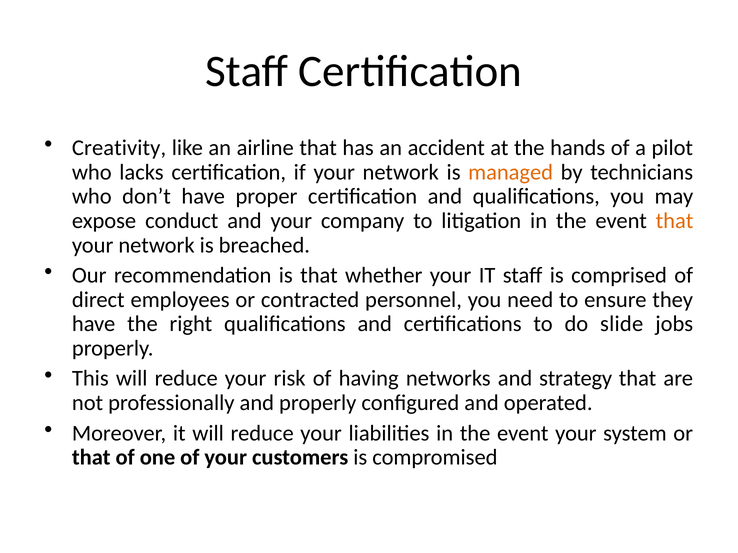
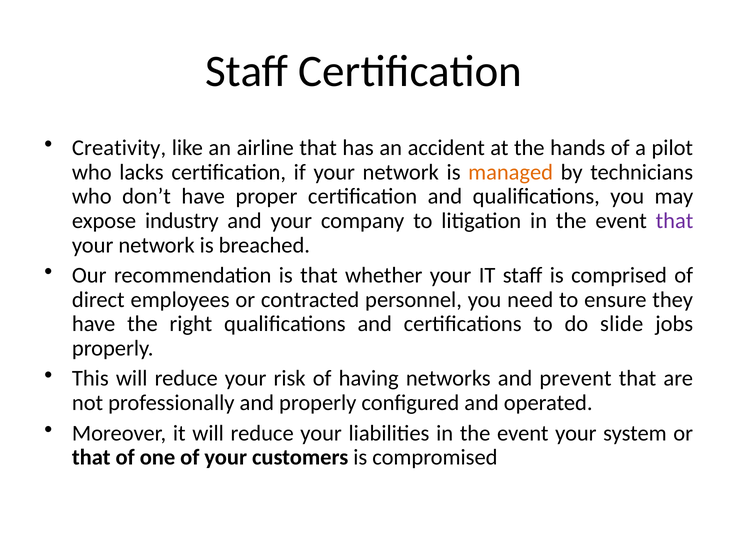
conduct: conduct -> industry (182, 221)
that colour: orange -> purple (675, 221)
strategy: strategy -> prevent (576, 379)
